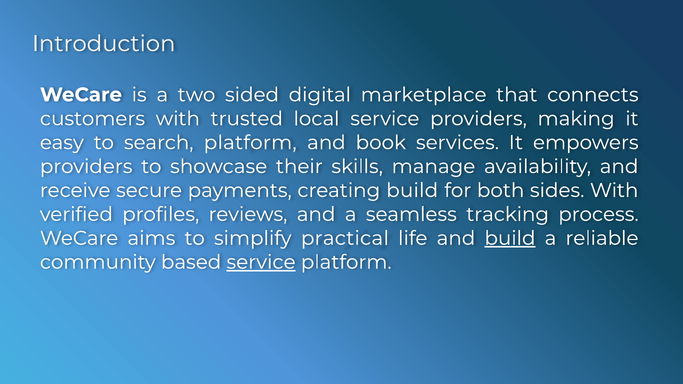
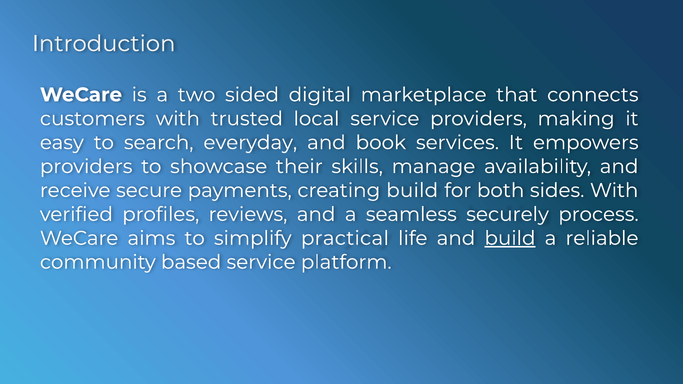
search platform: platform -> everyday (250, 143)
tracking: tracking -> securely (508, 214)
service underline: present -> none (261, 262)
